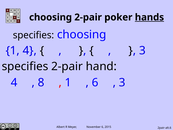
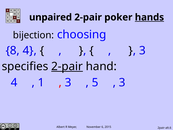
choosing: choosing -> unpaired (51, 17)
specifies: specifies -> bijection (33, 35)
1: 1 -> 8 (13, 50)
2-pair underline: none -> present (67, 66)
1: 1 -> 3 (68, 82)
6: 6 -> 5 (95, 82)
8: 8 -> 1 (41, 82)
